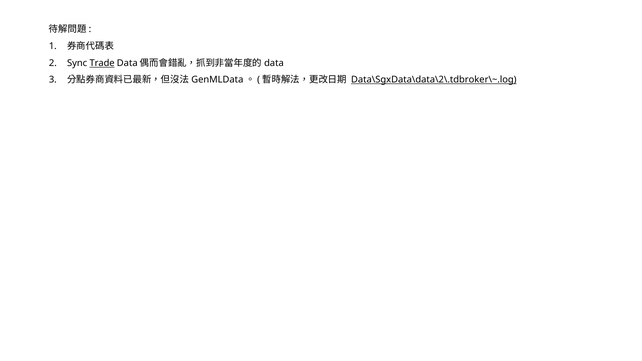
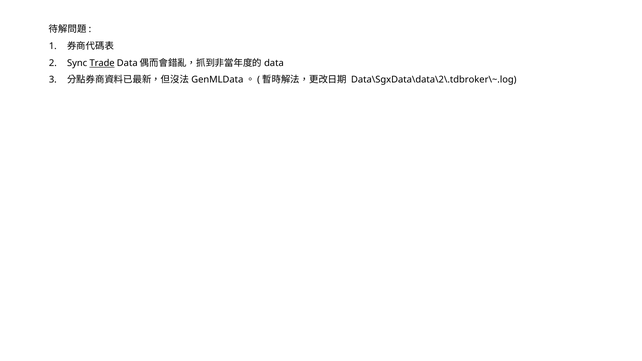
Data\SgxData\data\2\.tdbroker\~.log underline: present -> none (434, 80)
